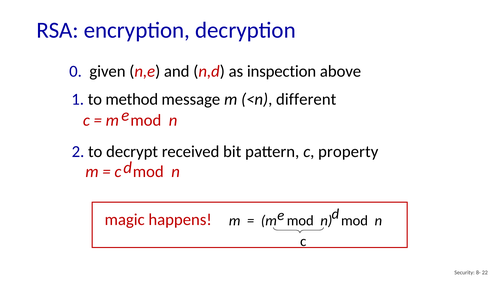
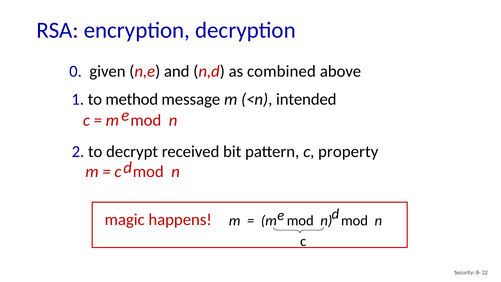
inspection: inspection -> combined (281, 71)
different: different -> intended (306, 99)
